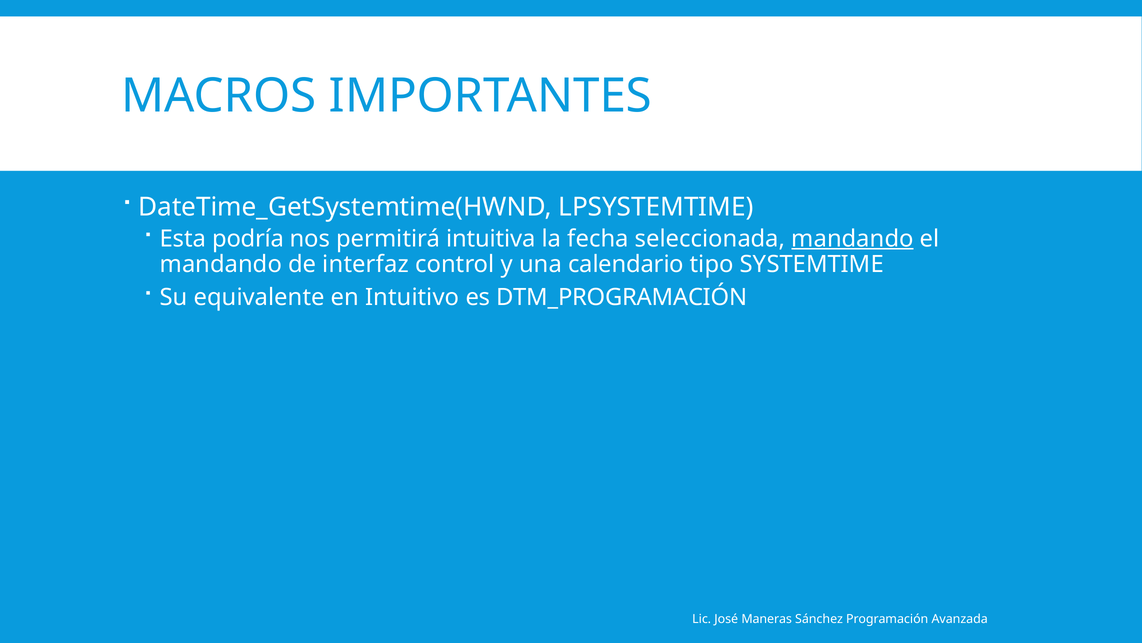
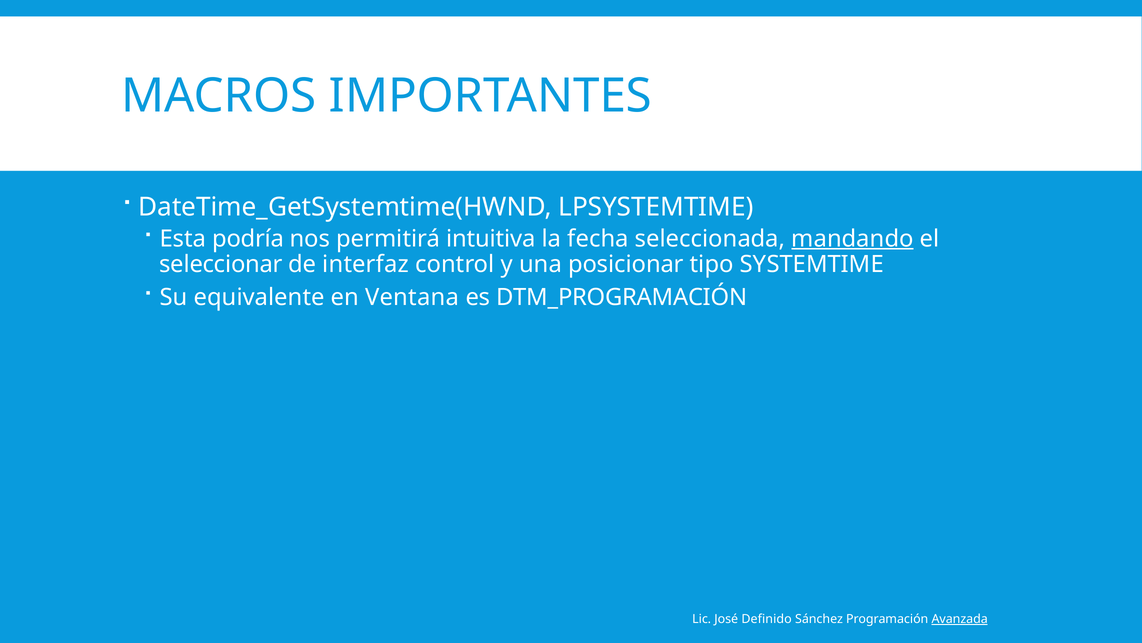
mandando: mandando -> seleccionar (221, 264)
calendario: calendario -> posicionar (626, 264)
Intuitivo: Intuitivo -> Ventana (412, 297)
Maneras: Maneras -> Definido (767, 619)
Avanzada underline: none -> present (960, 619)
